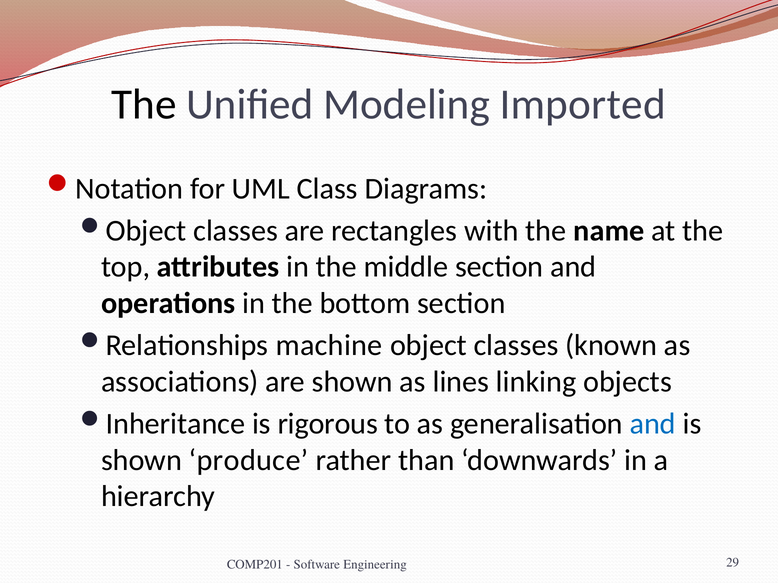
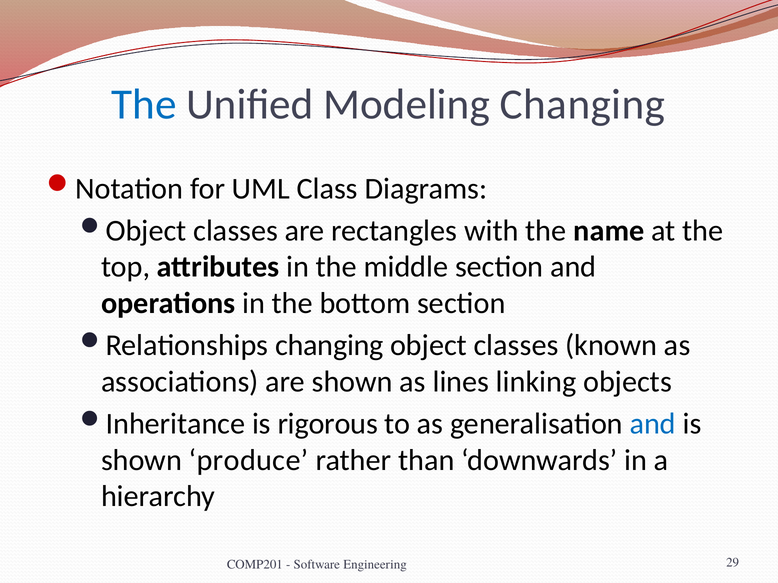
The colour: black -> blue (144, 105)
Modeling Imported: Imported -> Changing (583, 105)
machine: machine -> changing (329, 346)
